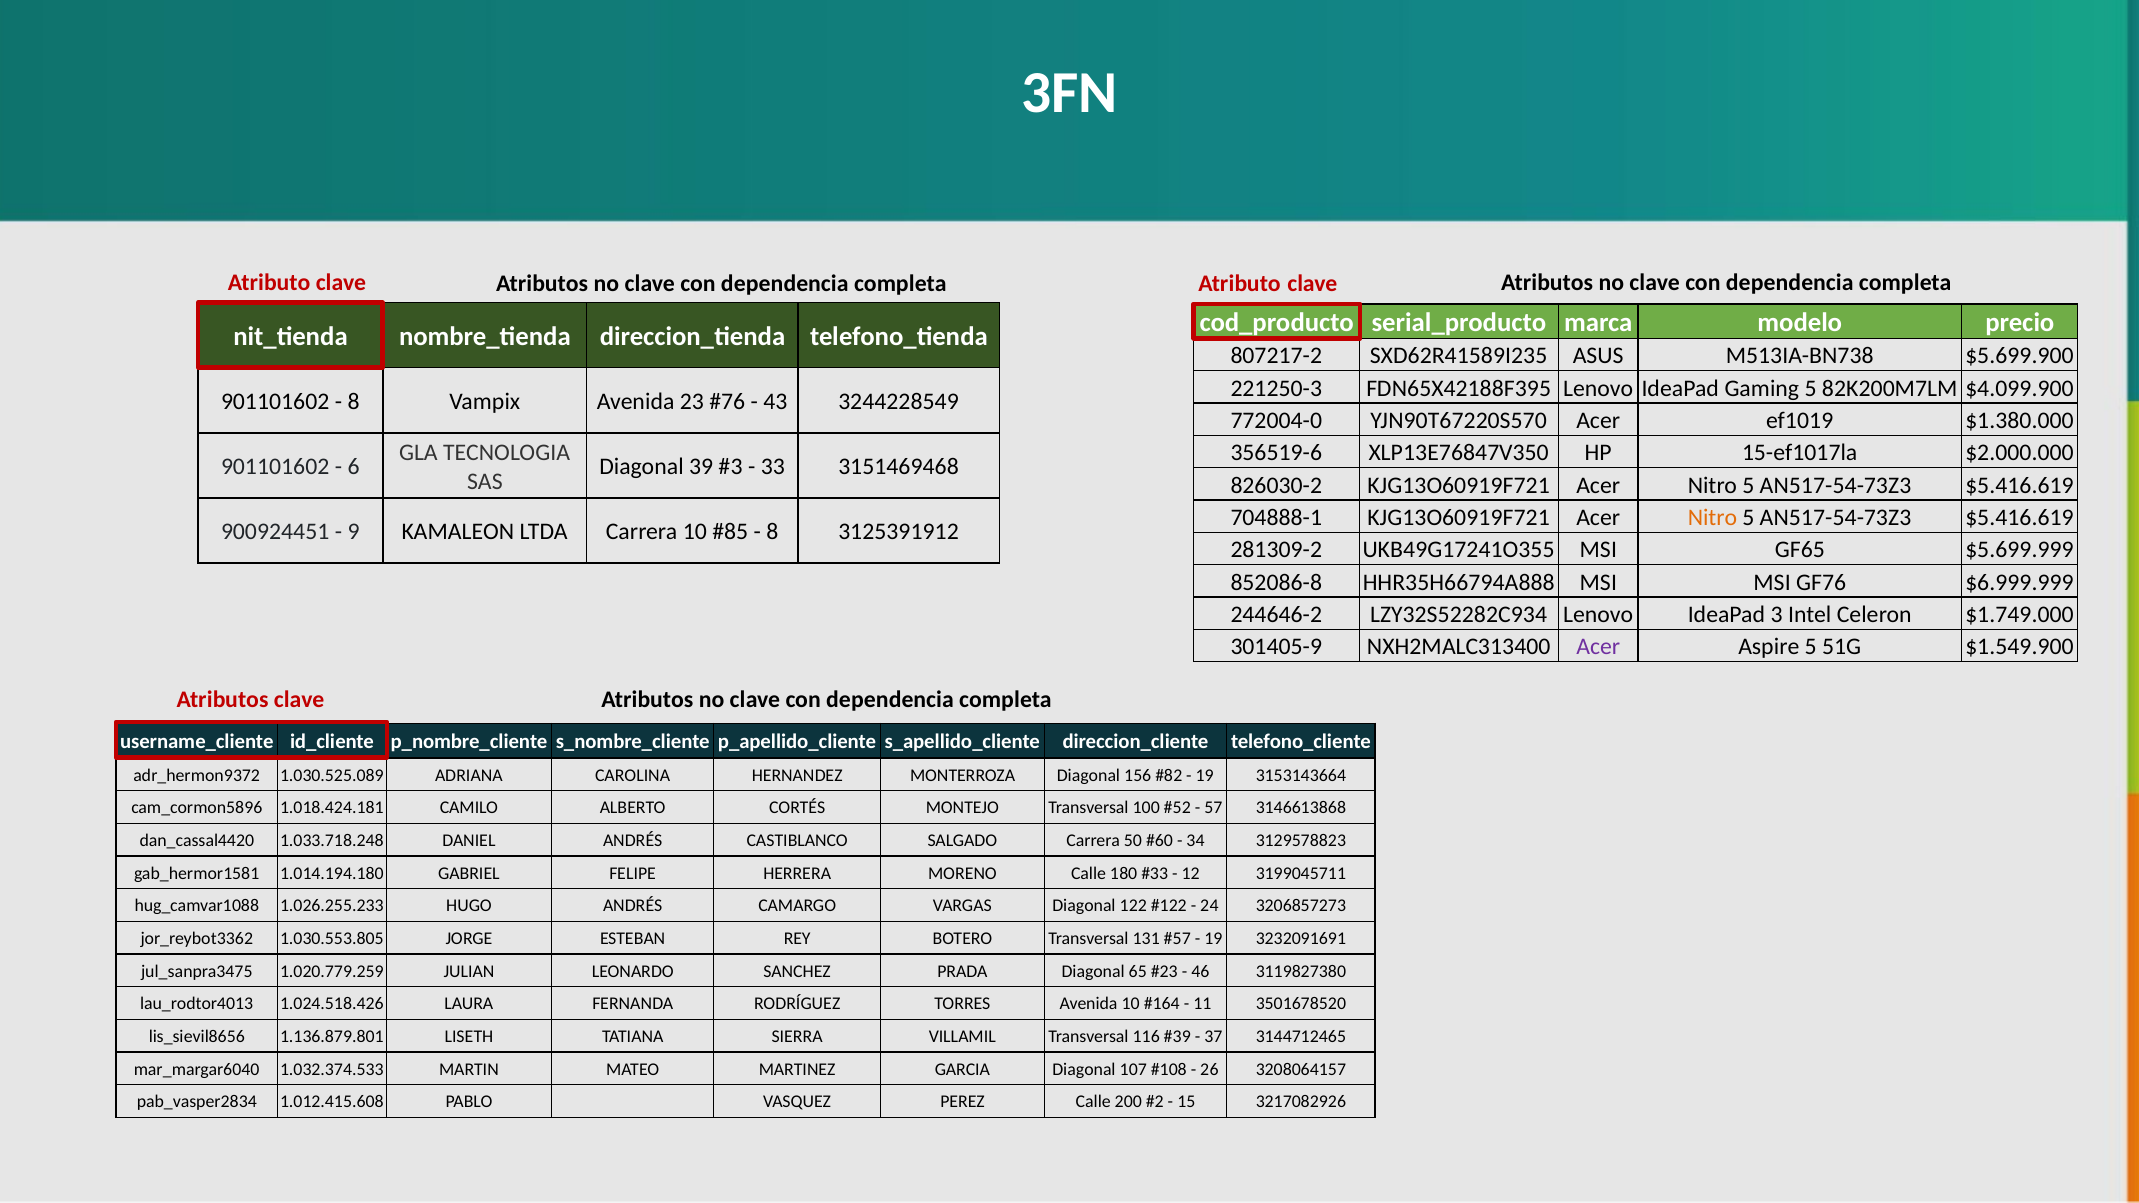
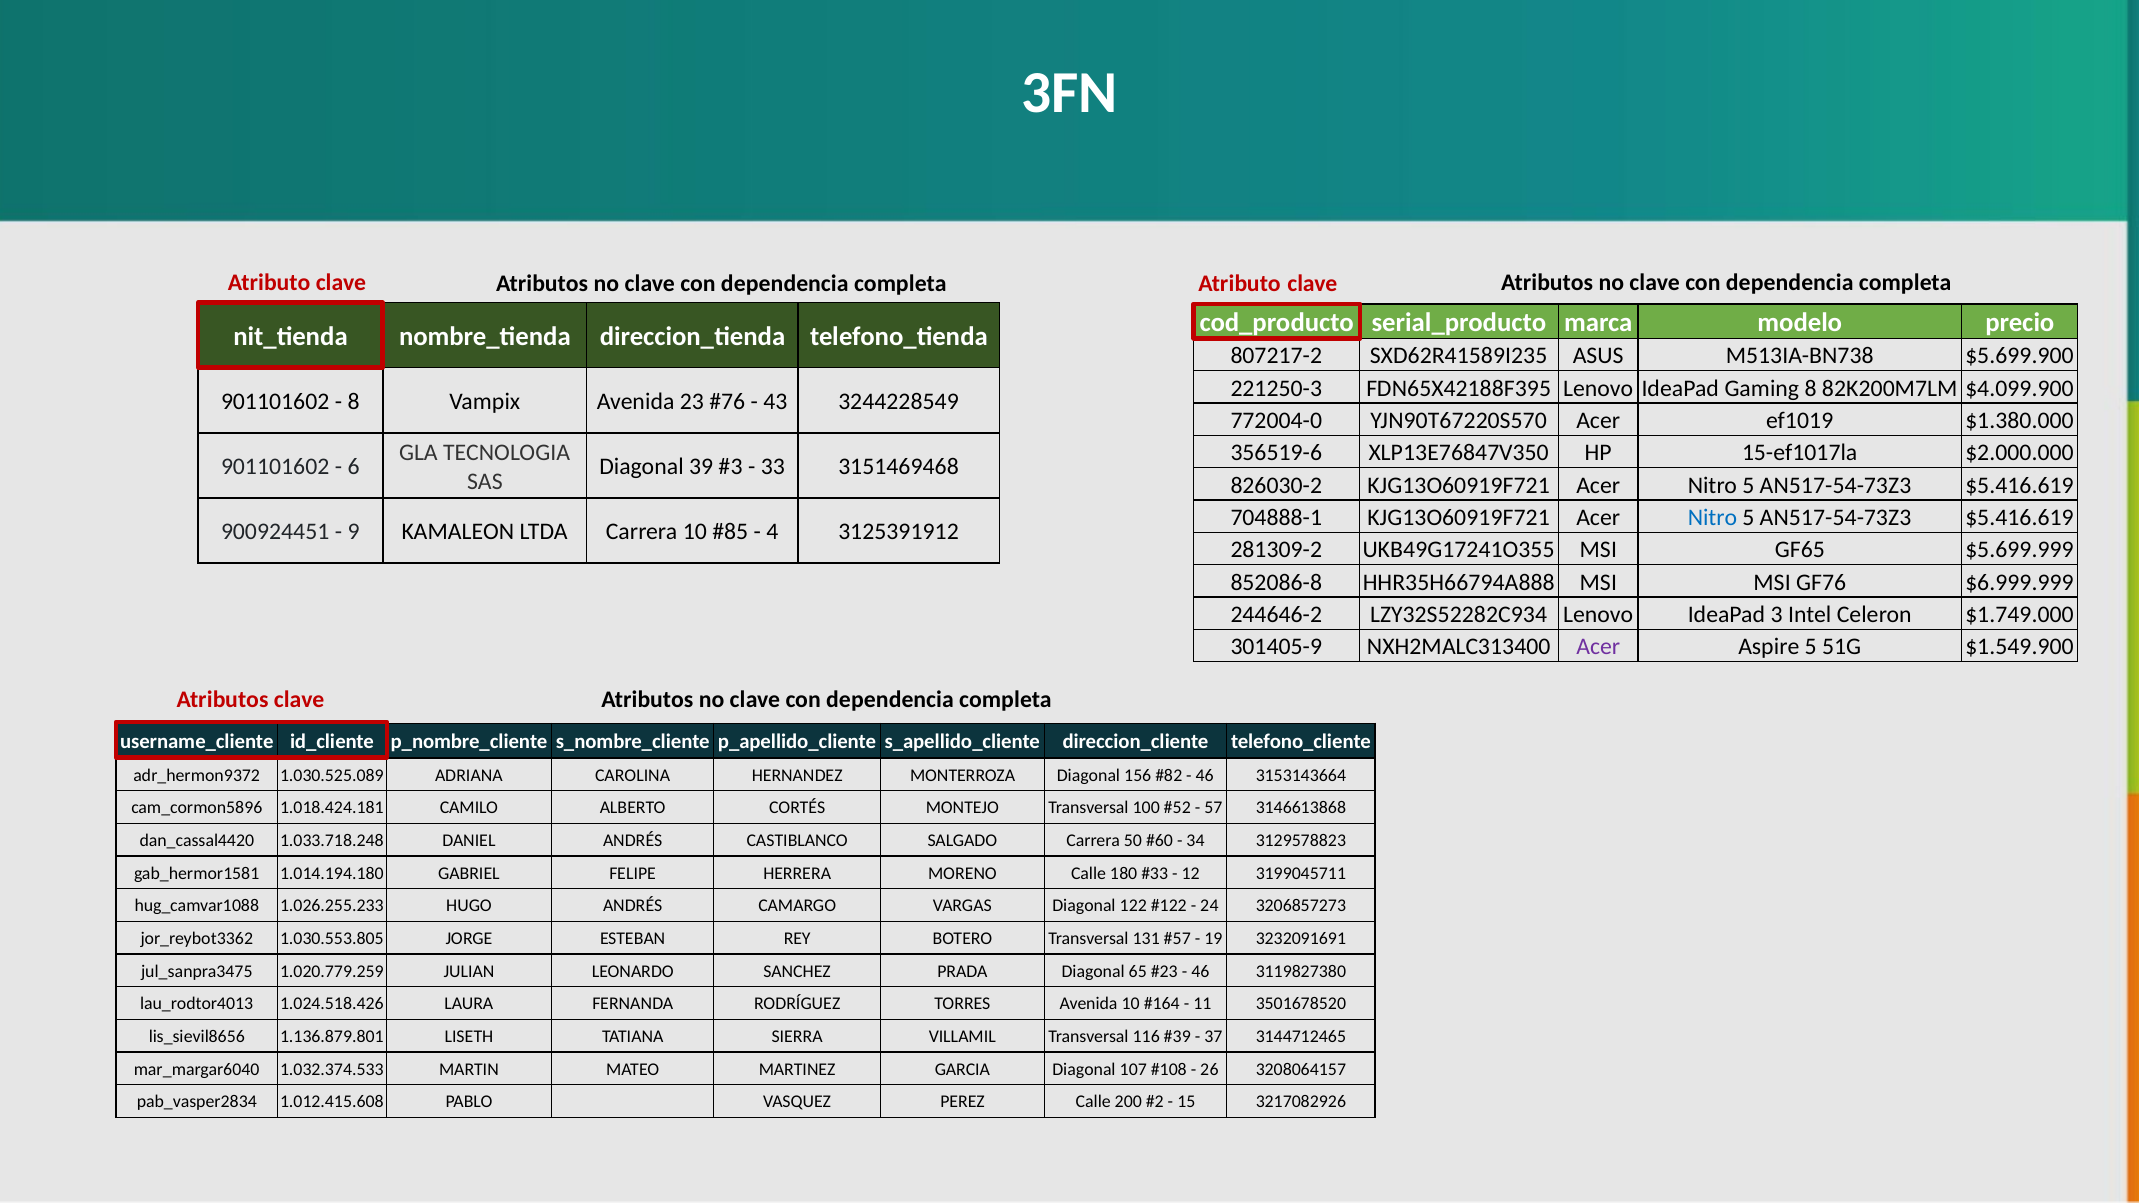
Gaming 5: 5 -> 8 (1811, 388)
Nitro colour: orange -> blue (1712, 518)
8: 8 -> 4 (772, 532)
19: 19 -> 46 (1205, 775)
